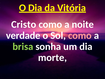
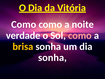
Cristo: Cristo -> Como (24, 24)
brisa colour: light green -> yellow (23, 46)
morte: morte -> sonha (52, 57)
